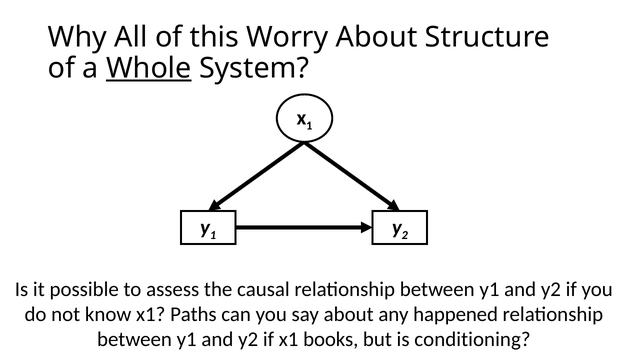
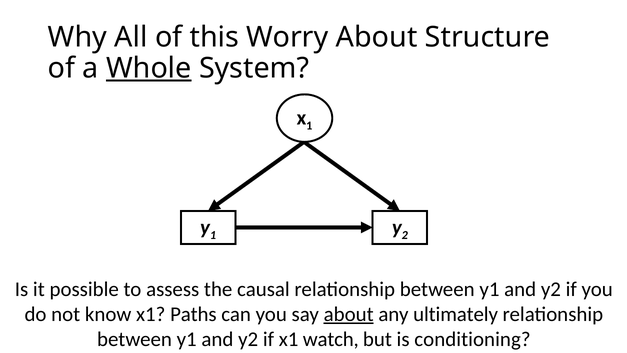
about underline: none -> present (349, 314)
happened: happened -> ultimately (456, 314)
books: books -> watch (331, 339)
